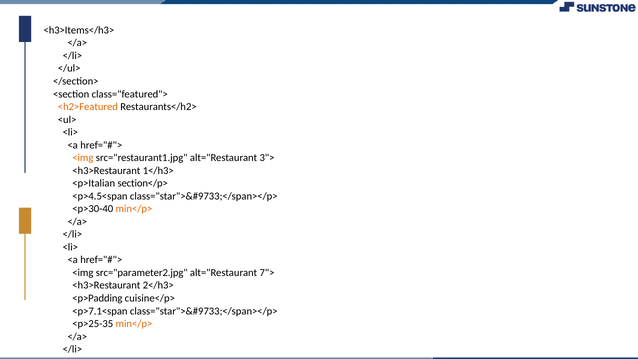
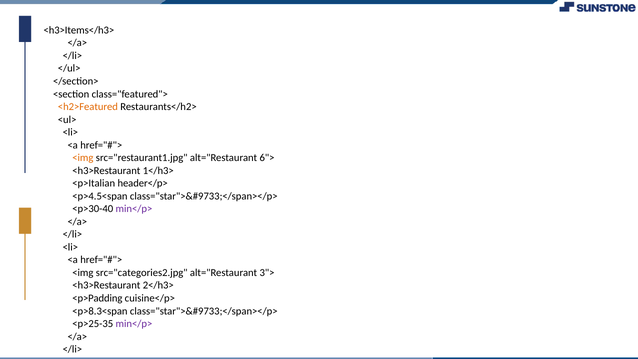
3">: 3"> -> 6"> (267, 158)
section</p>: section</p> -> header</p> (143, 183)
min</p> colour: orange -> purple (134, 209)
src="parameter2.jpg: src="parameter2.jpg -> src="categories2.jpg (142, 273)
7">: 7"> -> 3"> (267, 273)
<p>7.1<span: <p>7.1<span -> <p>8.3<span (100, 311)
min</p> colour: orange -> purple (134, 324)
